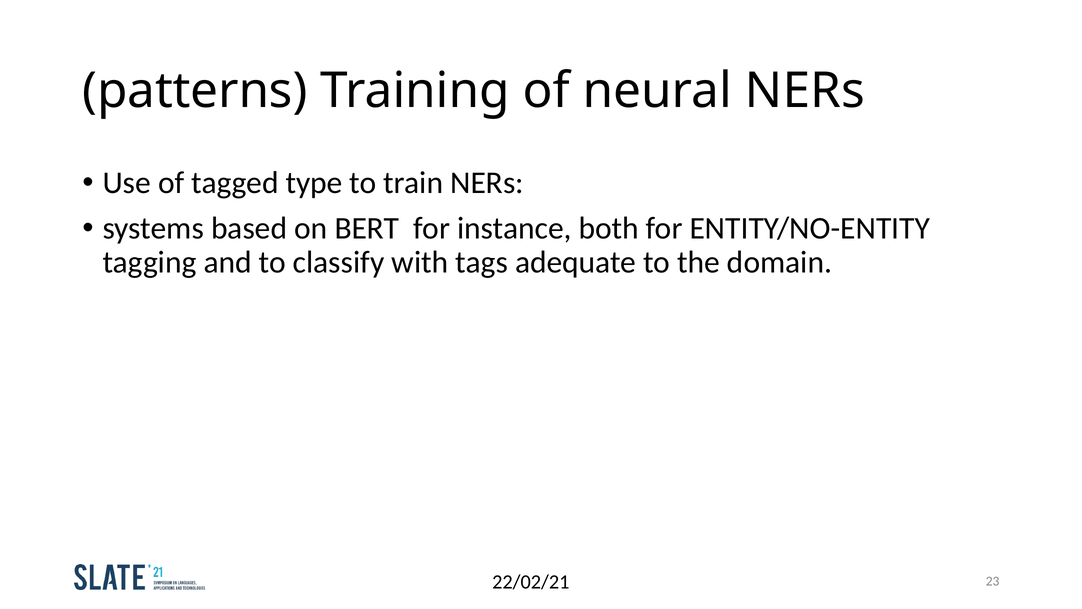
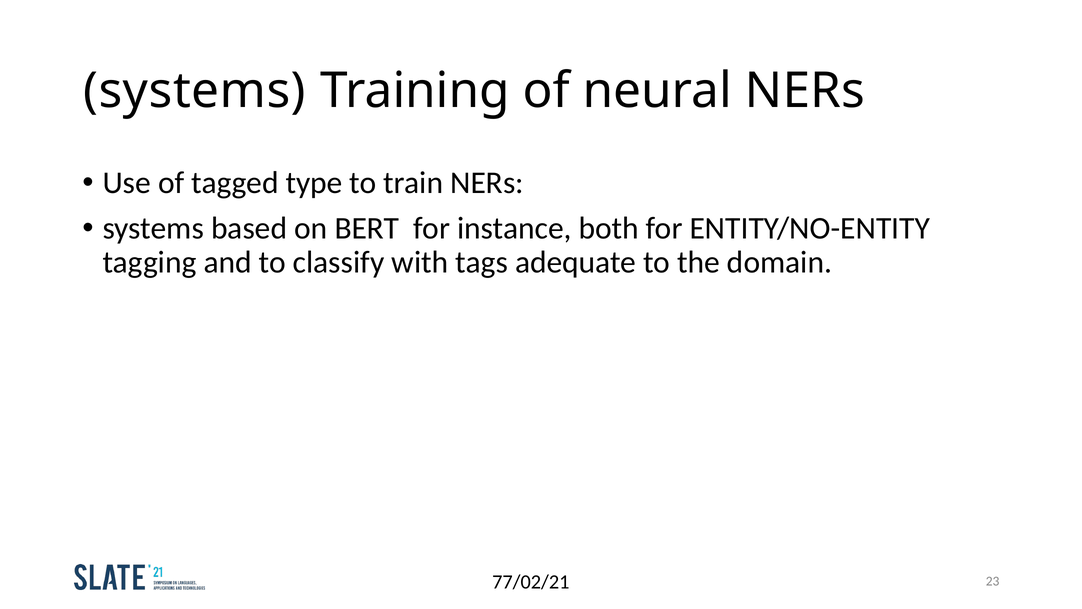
patterns: patterns -> systems (195, 91)
22/02/21: 22/02/21 -> 77/02/21 (531, 582)
